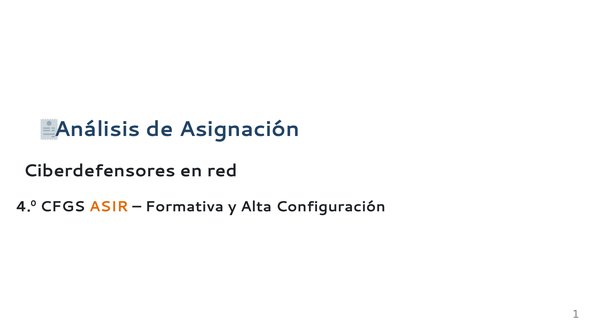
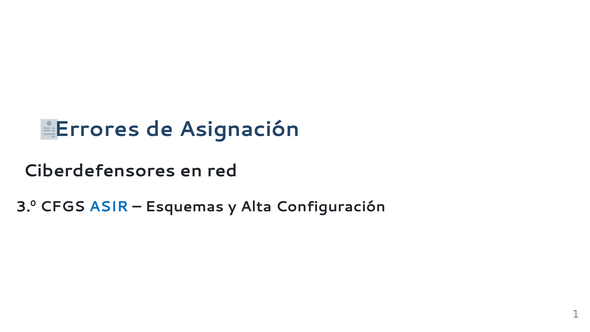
Análisis: Análisis -> Errores (97, 129)
4.º: 4.º -> 3.º (26, 206)
ASIR colour: orange -> blue (109, 206)
Formativa: Formativa -> Esquemas (184, 206)
